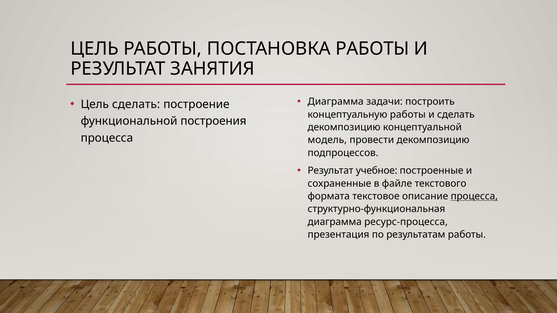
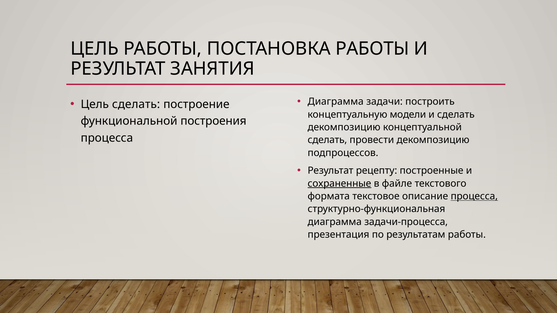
концептуальную работы: работы -> модели (408, 115)
модель: модель -> сделать (327, 140)
учебное: учебное -> рецепту (377, 171)
сохраненные underline: none -> present (339, 184)
ресурс-процесса: ресурс-процесса -> задачи-процесса (406, 222)
